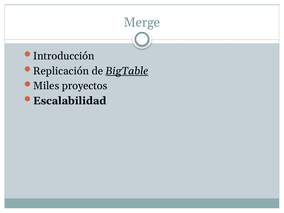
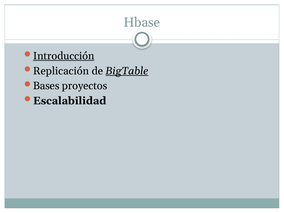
Merge: Merge -> Hbase (142, 22)
Introducción underline: none -> present (64, 56)
Miles: Miles -> Bases (46, 86)
